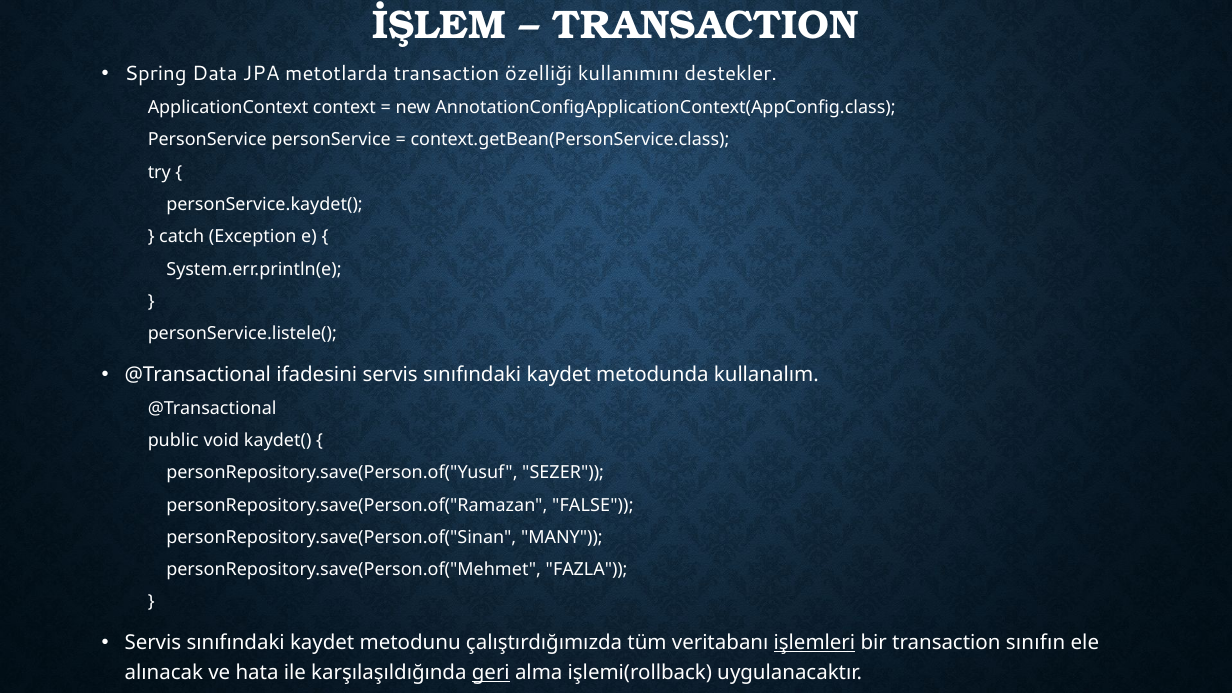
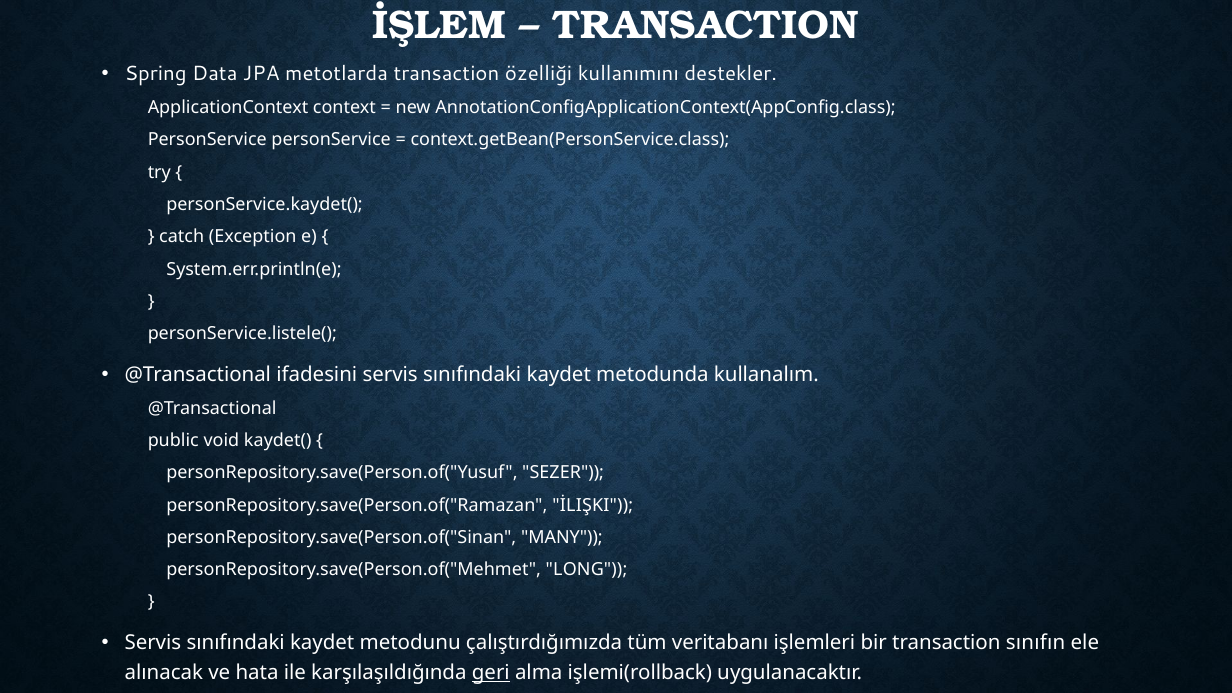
FALSE: FALSE -> İLIŞKI (593, 505)
FAZLA: FAZLA -> LONG (587, 570)
işlemleri underline: present -> none (814, 643)
